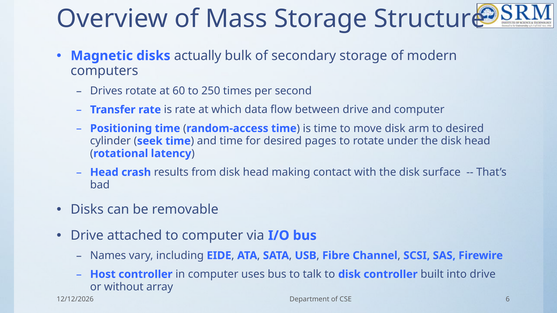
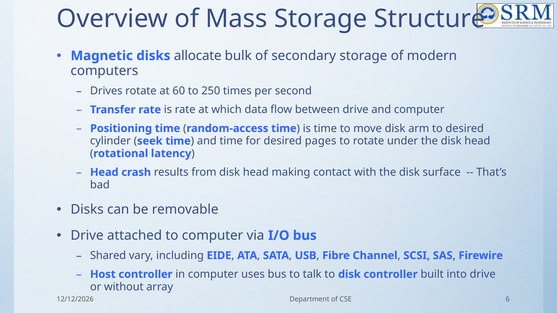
actually: actually -> allocate (198, 56)
Names: Names -> Shared (108, 256)
